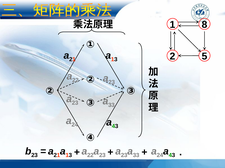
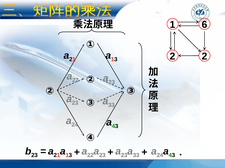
8: 8 -> 6 (204, 25)
2 5: 5 -> 2 (204, 57)
